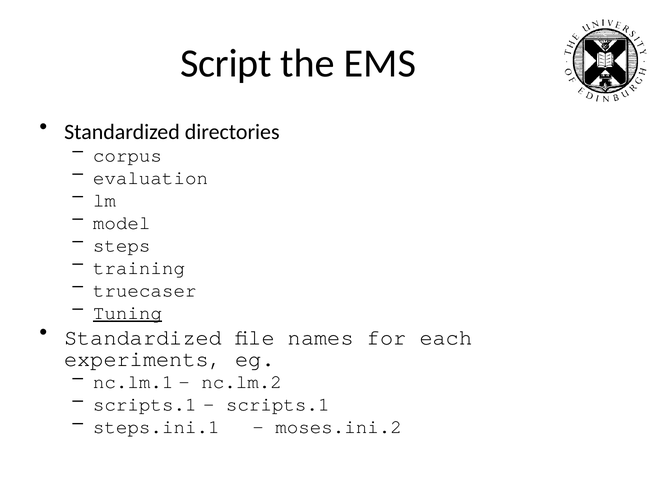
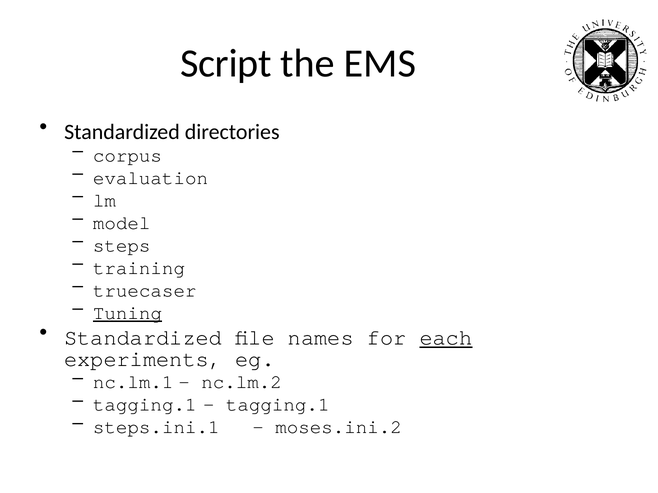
each underline: none -> present (446, 338)
scripts.1: scripts.1 -> tagging.1 (145, 405)
scripts.1: scripts.1 -> tagging.1 (278, 405)
